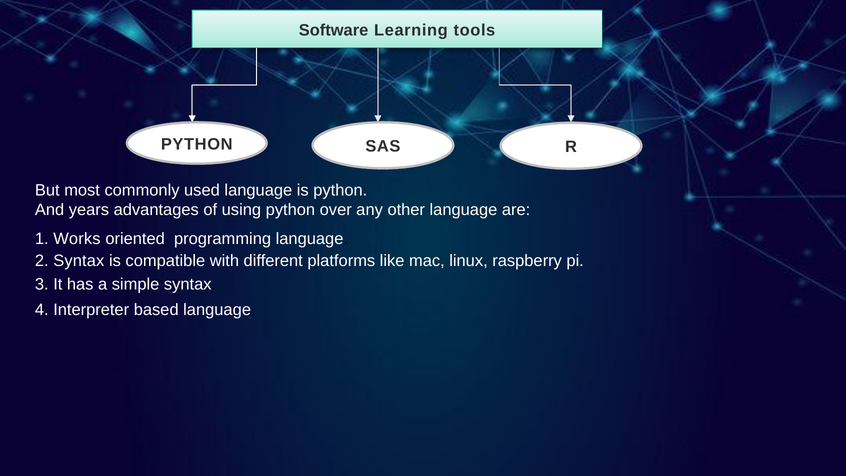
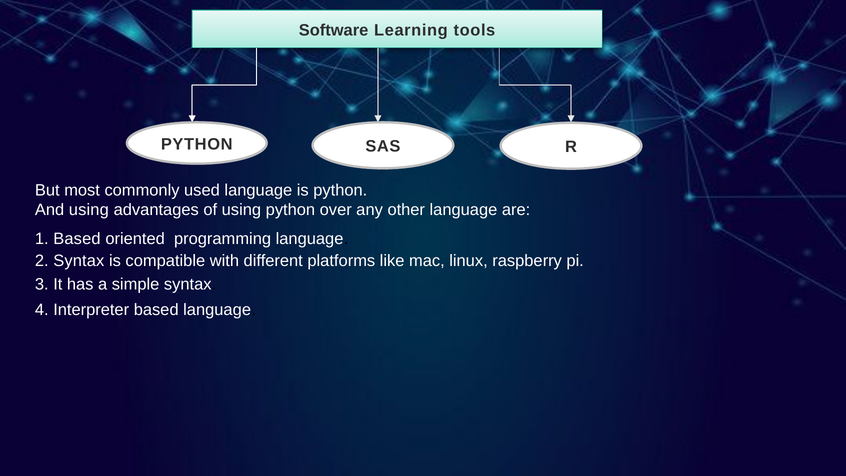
And years: years -> using (89, 210)
1 Works: Works -> Based (77, 239)
